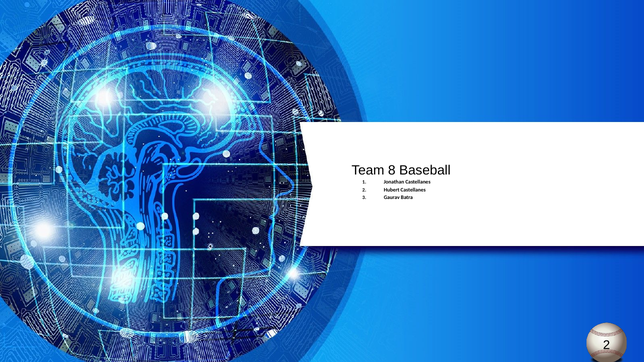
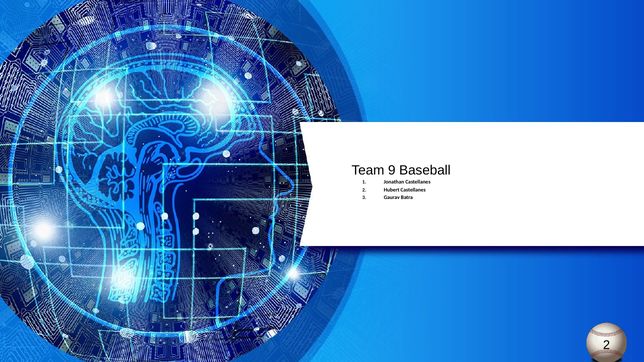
8: 8 -> 9 (392, 170)
